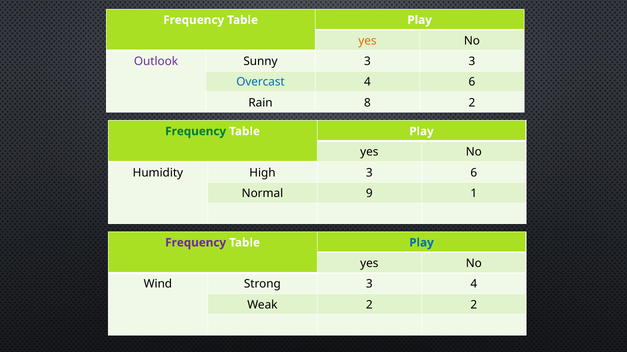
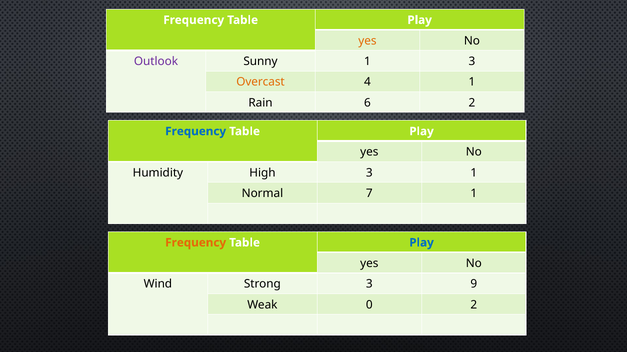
Sunny 3: 3 -> 1 (367, 62)
Overcast colour: blue -> orange (260, 82)
4 6: 6 -> 1 (472, 82)
8: 8 -> 6 (367, 103)
Frequency colour: green -> blue (196, 132)
3 6: 6 -> 1 (474, 173)
9: 9 -> 7 (369, 194)
Frequency colour: purple -> orange (196, 243)
3 4: 4 -> 9 (474, 285)
Weak 2: 2 -> 0 (369, 305)
